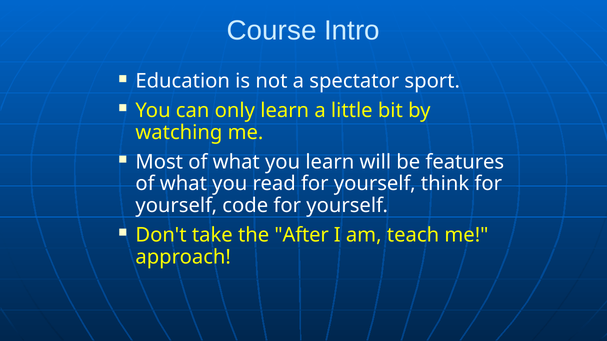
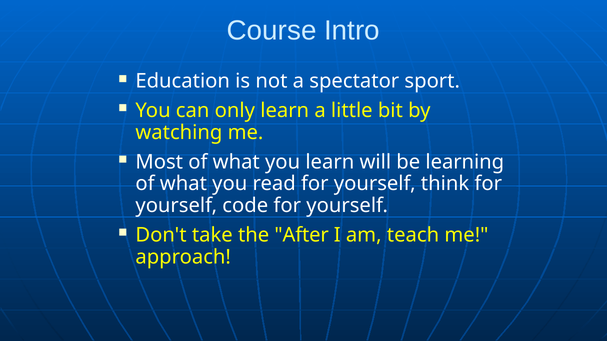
features: features -> learning (465, 162)
